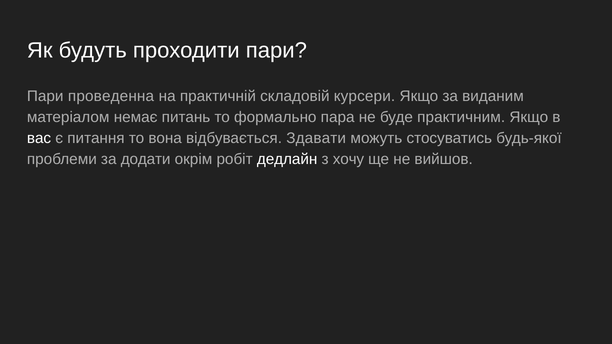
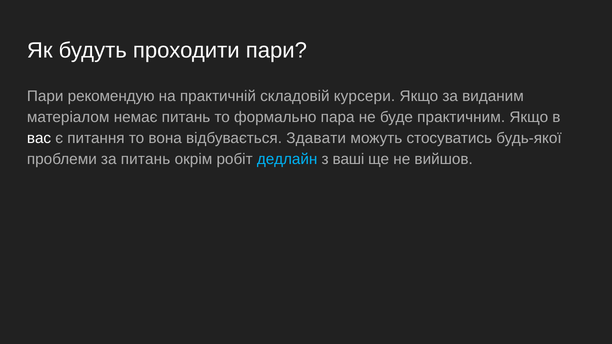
проведенна: проведенна -> рекомендую (111, 96)
за додати: додати -> питань (146, 160)
дедлайн colour: white -> light blue (287, 160)
хочу: хочу -> ваші (348, 160)
